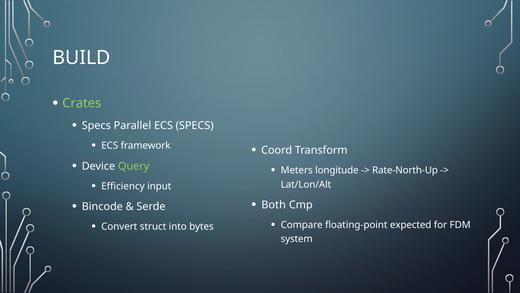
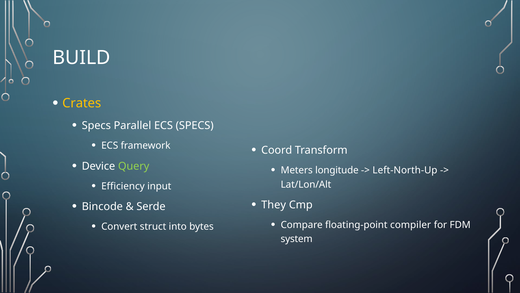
Crates colour: light green -> yellow (82, 103)
Rate-North-Up: Rate-North-Up -> Left-North-Up (405, 170)
Both: Both -> They (274, 205)
expected: expected -> compiler (411, 225)
